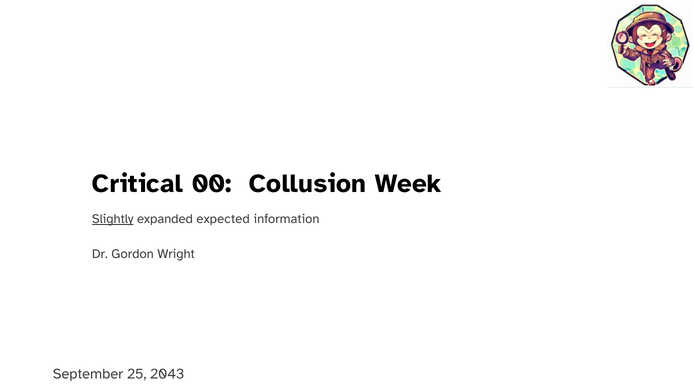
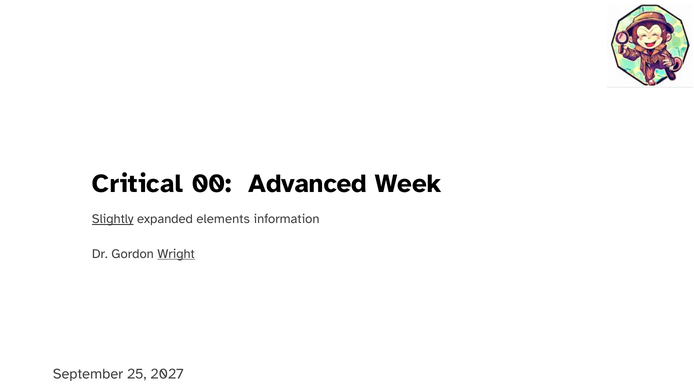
Collusion: Collusion -> Advanced (308, 183)
expected: expected -> elements (223, 219)
Wright underline: none -> present (176, 253)
2043: 2043 -> 2027 (167, 373)
